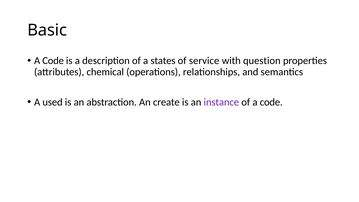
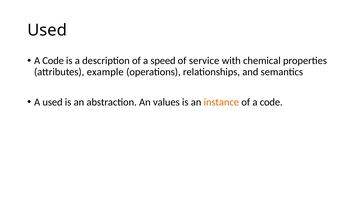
Basic: Basic -> Used (47, 30)
states: states -> speed (163, 61)
question: question -> chemical (262, 61)
chemical: chemical -> example (105, 72)
create: create -> values (166, 102)
instance colour: purple -> orange (221, 102)
